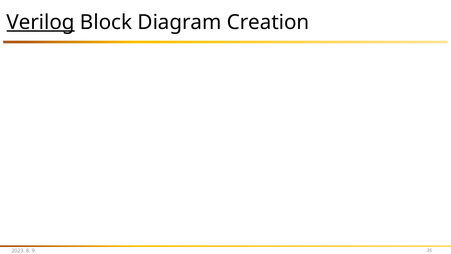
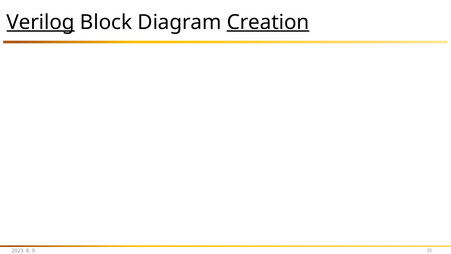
Creation underline: none -> present (268, 22)
